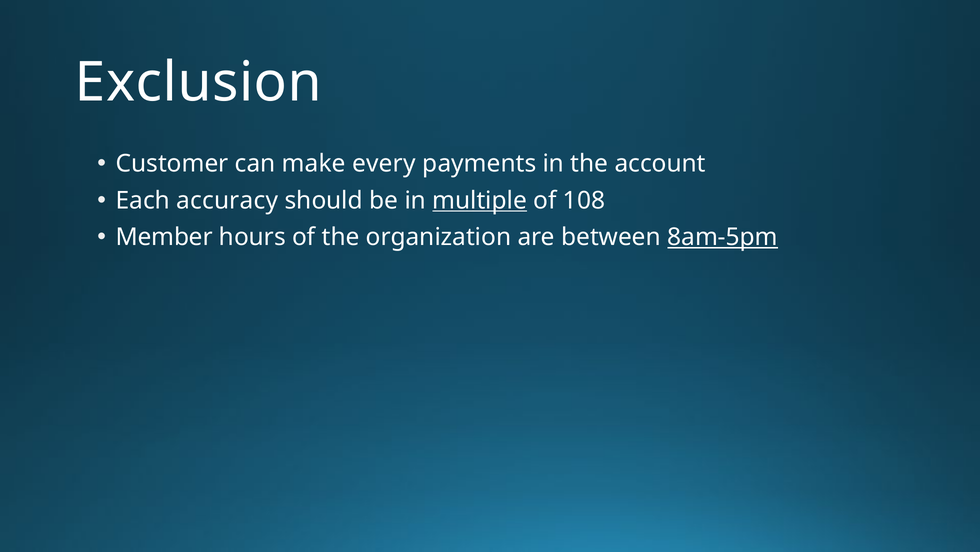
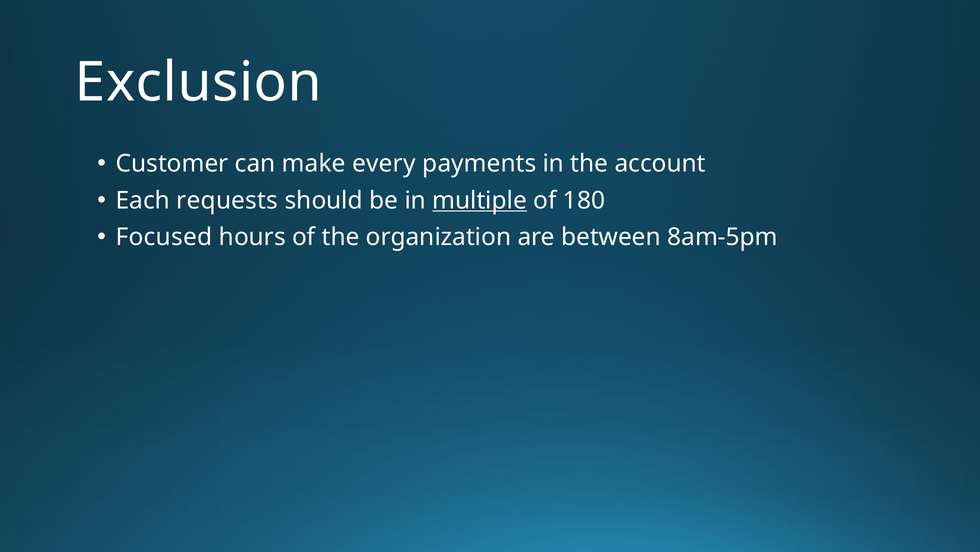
accuracy: accuracy -> requests (227, 200)
108: 108 -> 180 (584, 200)
Member: Member -> Focused (164, 237)
8am-5pm underline: present -> none (723, 237)
